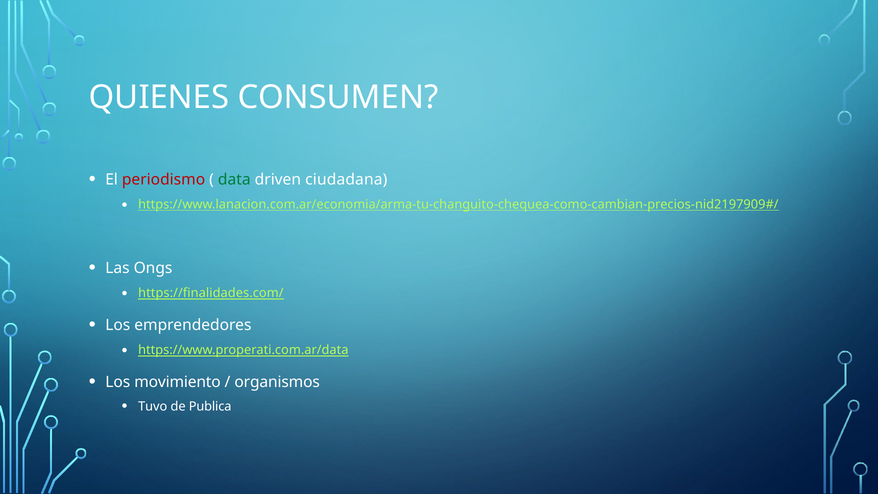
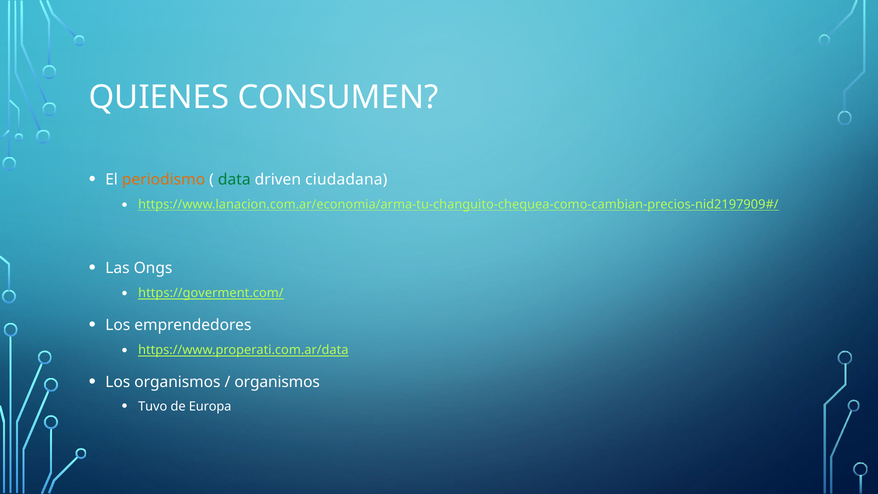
periodismo colour: red -> orange (164, 179)
https://finalidades.com/: https://finalidades.com/ -> https://goverment.com/ (211, 293)
Los movimiento: movimiento -> organismos (177, 382)
Publica: Publica -> Europa (210, 407)
